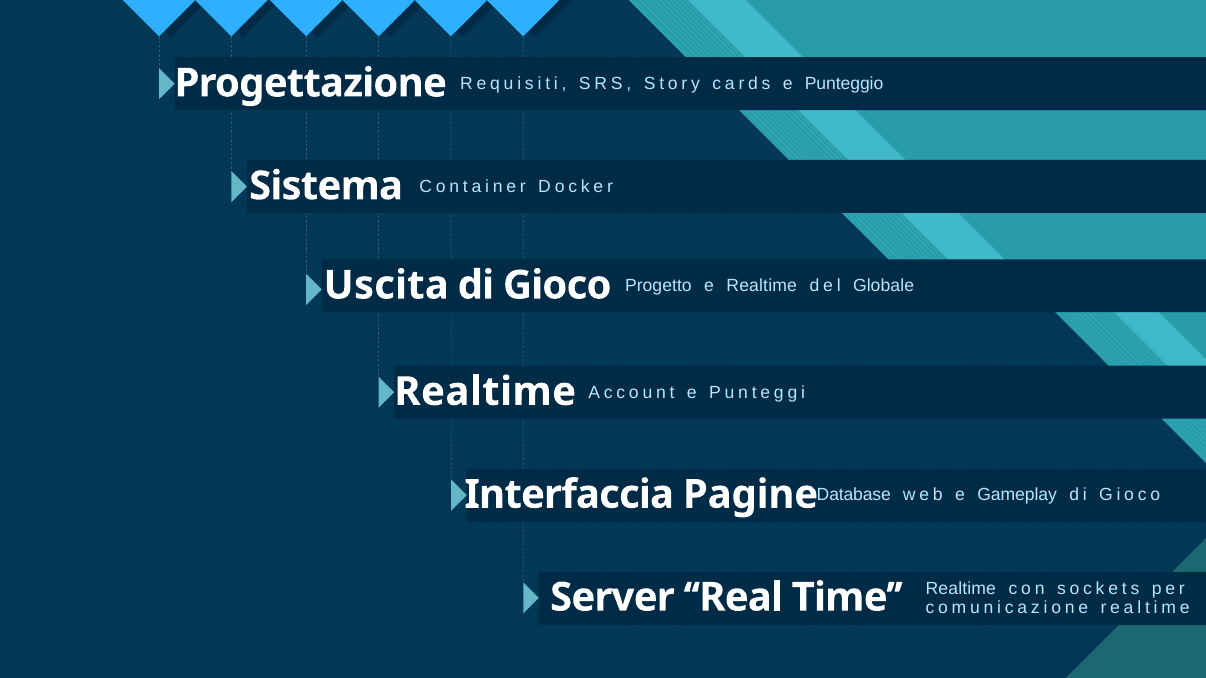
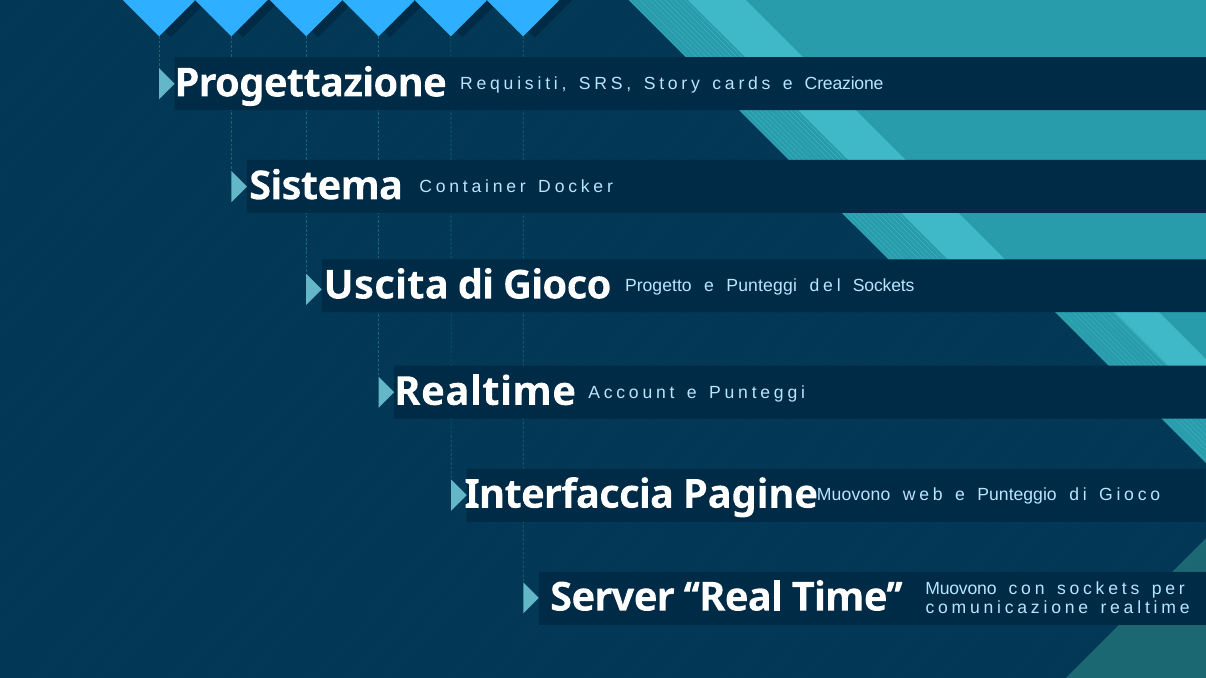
Punteggio: Punteggio -> Creazione (844, 84)
Realtime: Realtime -> Punteggi (762, 286)
del Globale: Globale -> Sockets (884, 286)
Database: Database -> Muovono (854, 495)
Gameplay: Gameplay -> Punteggio (1017, 495)
Realtime: Realtime -> Muovono (961, 589)
